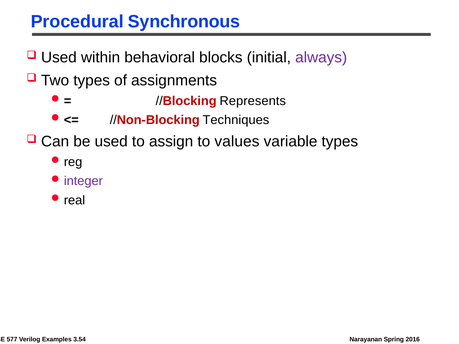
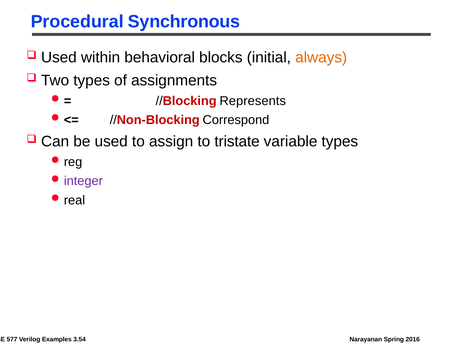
always colour: purple -> orange (321, 57)
Techniques: Techniques -> Correspond (236, 120)
values: values -> tristate (237, 142)
